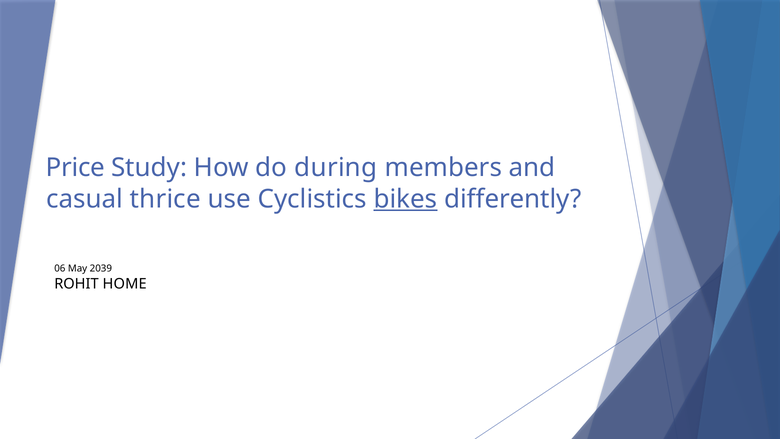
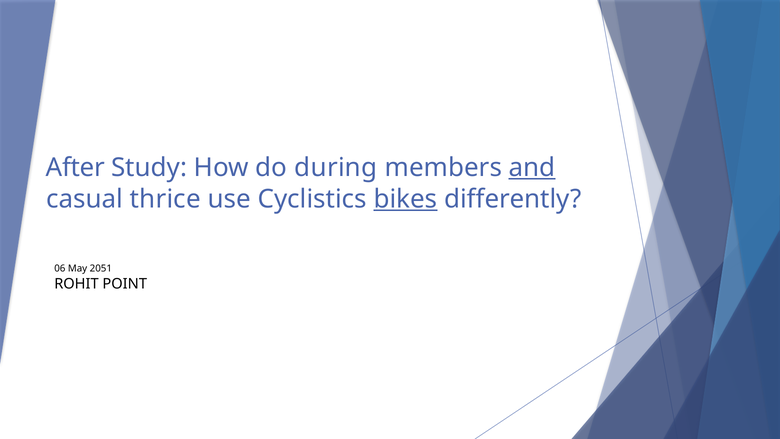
Price: Price -> After (75, 168)
and underline: none -> present (532, 168)
2039: 2039 -> 2051 (101, 269)
HOME: HOME -> POINT (125, 284)
